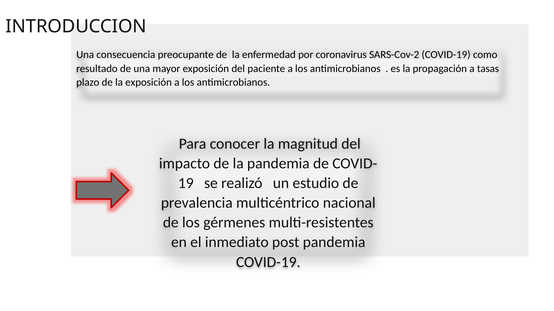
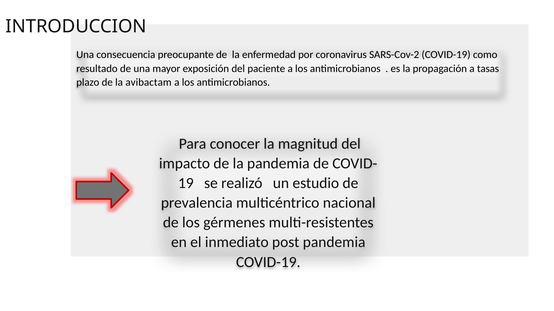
la exposición: exposición -> avibactam (149, 82)
